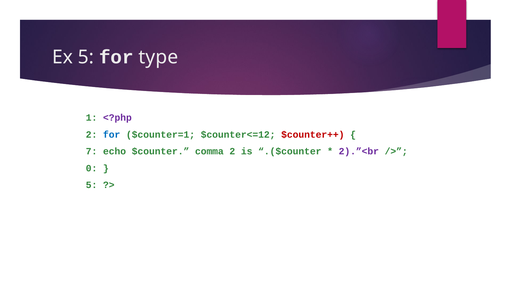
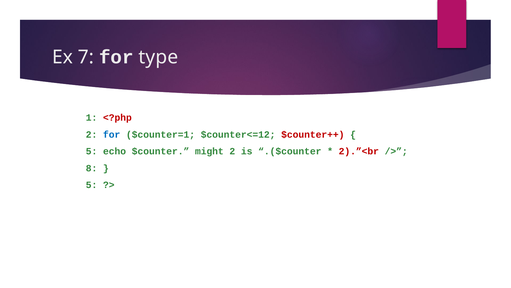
Ex 5: 5 -> 7 (86, 57)
<?php colour: purple -> red (117, 117)
7: 7 -> 5 (92, 151)
comma: comma -> might (209, 151)
2).”<br colour: purple -> red (359, 151)
0: 0 -> 8 (92, 168)
